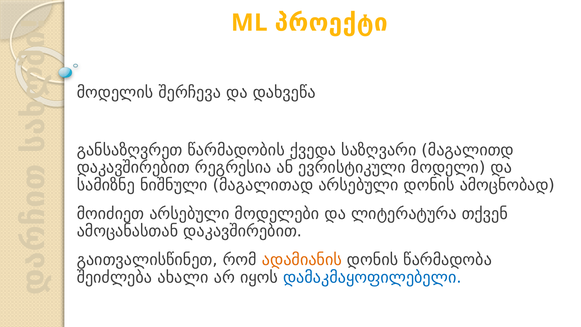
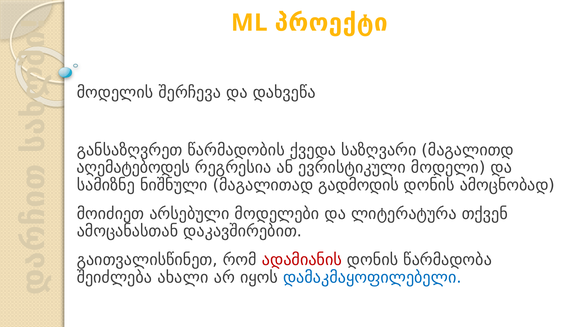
დაკავშირებით: დაკავშირებით -> აღემატებოდეს (133, 167)
მაგალითად არსებული: არსებული -> გადმოდის (359, 185)
ადამიანის colour: orange -> red (302, 260)
